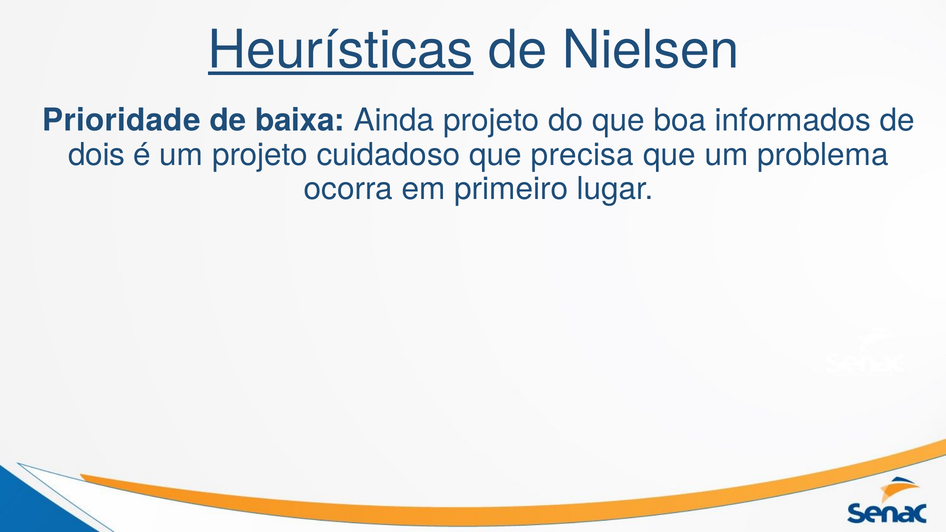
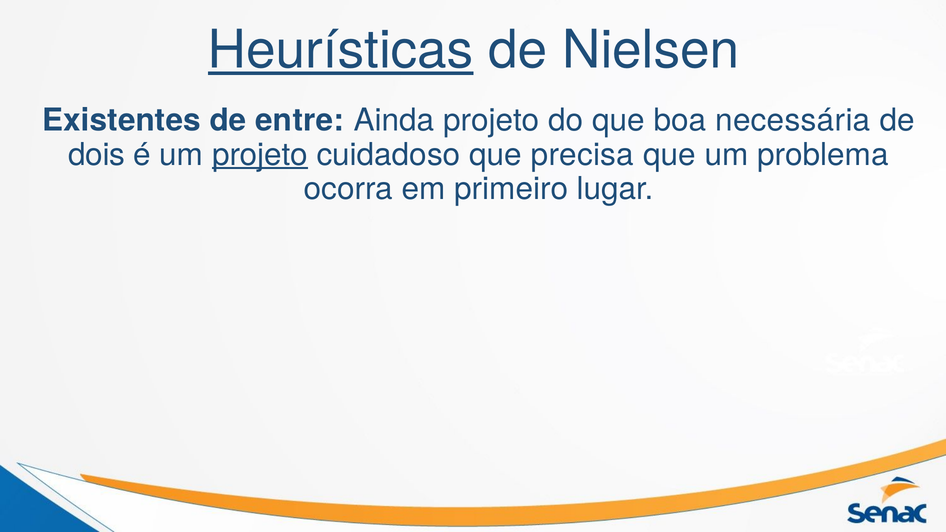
Prioridade: Prioridade -> Existentes (121, 121)
baixa: baixa -> entre (300, 121)
informados: informados -> necessária (793, 121)
projeto underline: none -> present (260, 155)
